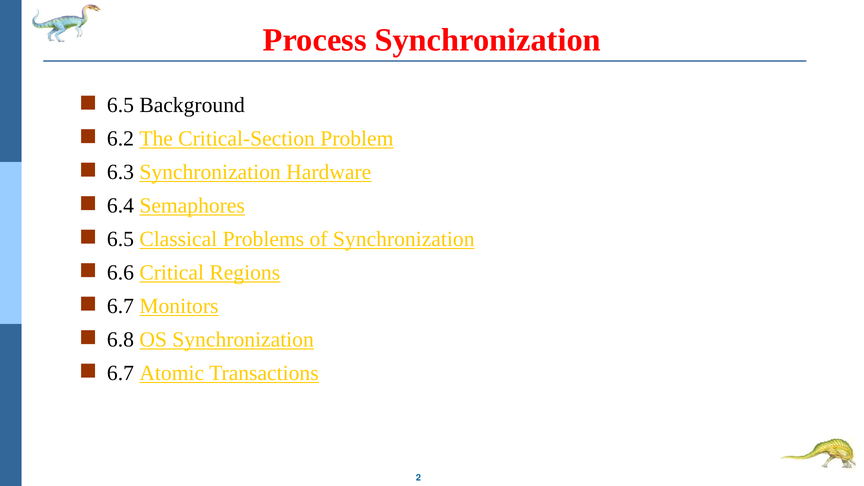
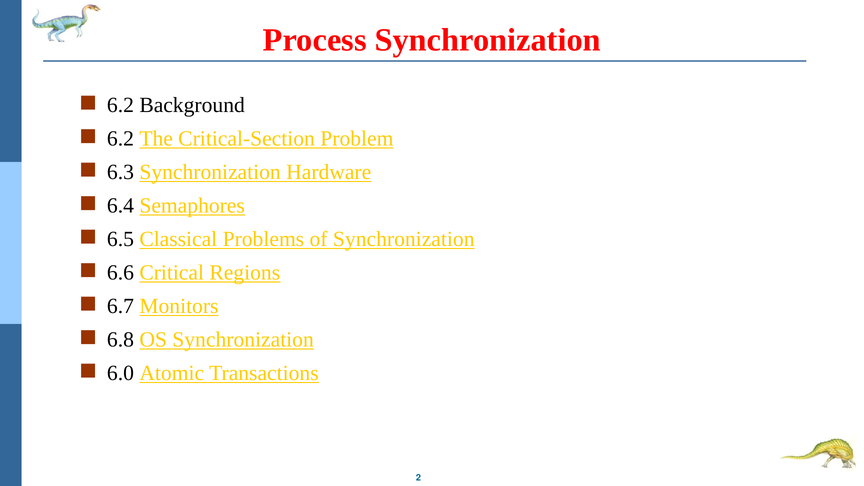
6.5: 6.5 -> 6.2 (121, 105)
6.7: 6.7 -> 6.0 (121, 373)
